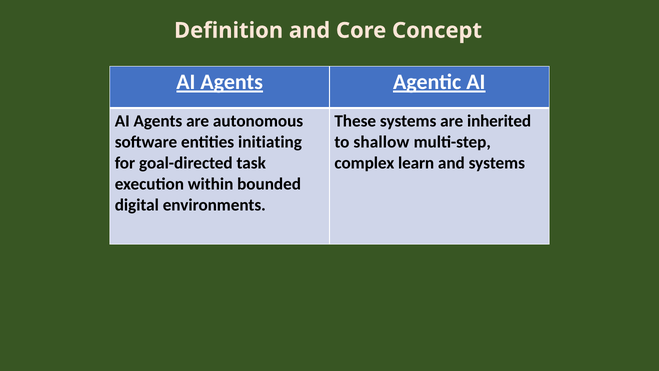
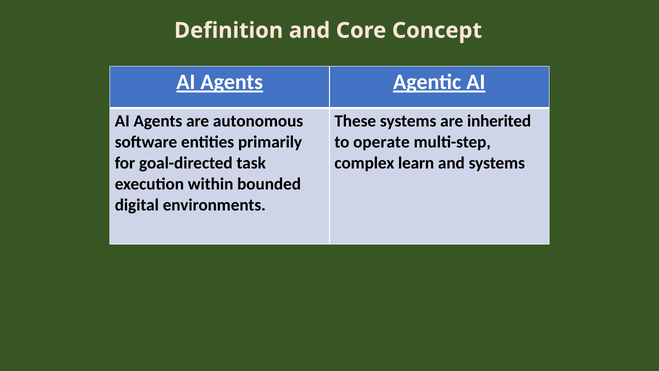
initiating: initiating -> primarily (270, 142)
shallow: shallow -> operate (381, 142)
